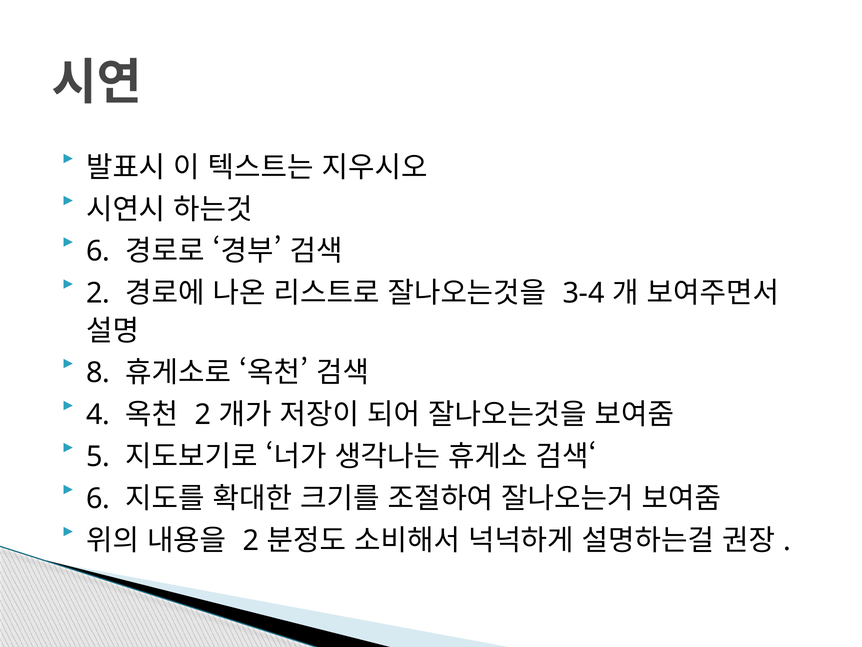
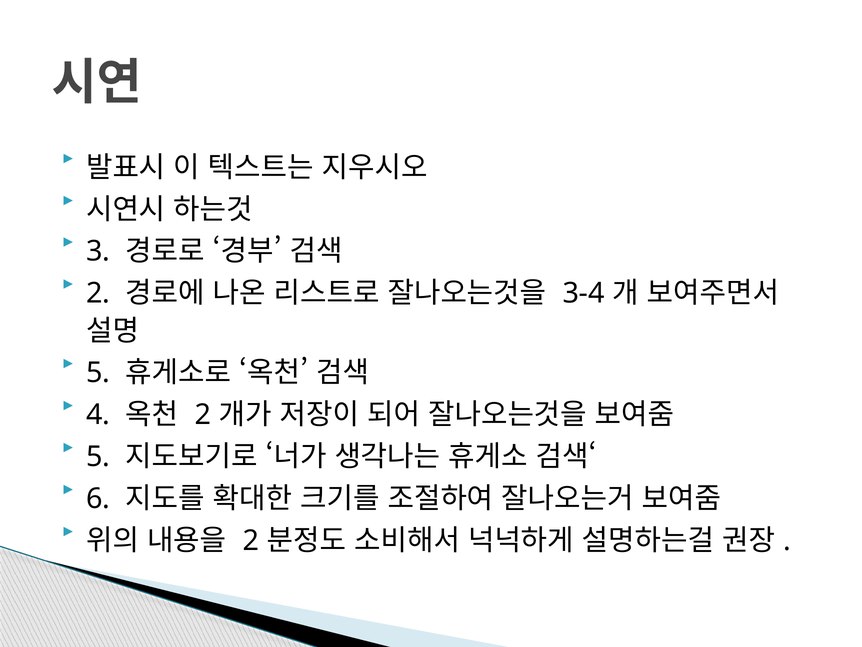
6: 6 -> 3 (98, 251)
8: 8 -> 5 (98, 373)
